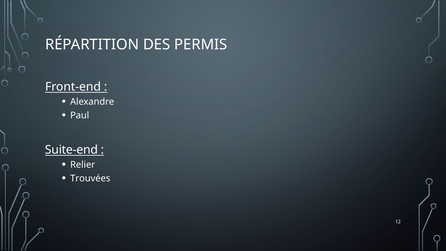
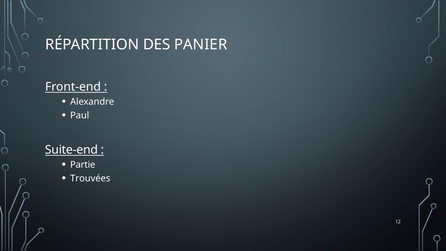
PERMIS: PERMIS -> PANIER (201, 44)
Relier: Relier -> Partie (83, 165)
